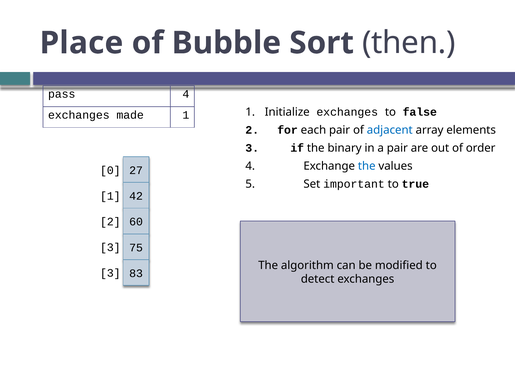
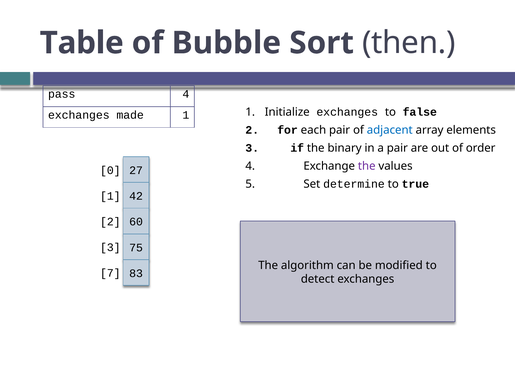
Place: Place -> Table (82, 43)
the colour: blue -> purple (367, 166)
important: important -> determine (354, 184)
3: 3 -> 7 (110, 273)
